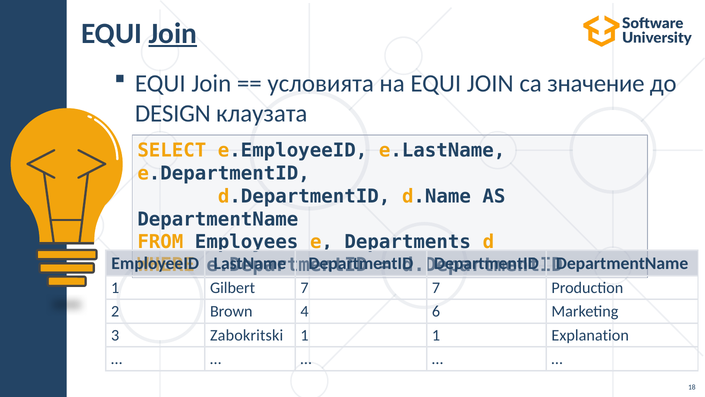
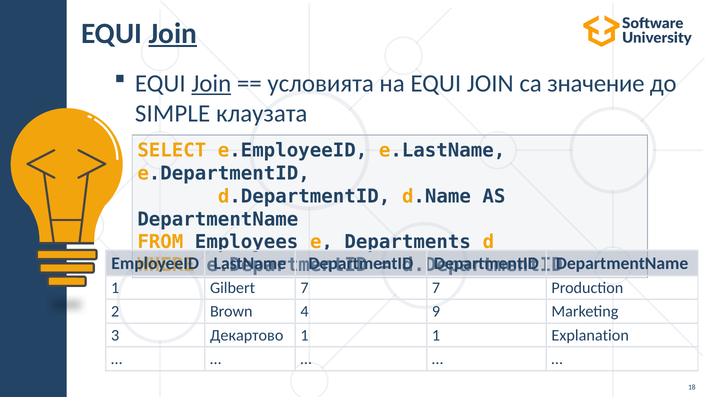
Join underline: none -> present (211, 84)
DESIGN: DESIGN -> SIMPLE (173, 114)
6: 6 -> 9 (436, 311)
Zabokritski: Zabokritski -> Декартово (247, 335)
